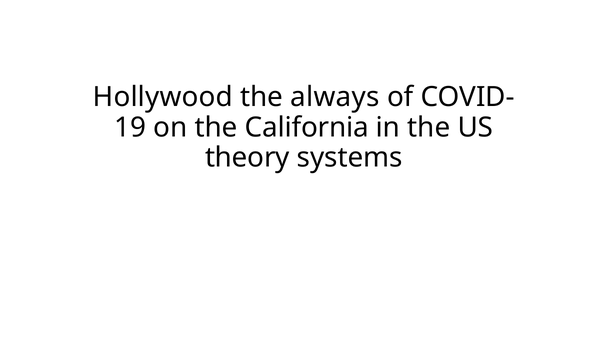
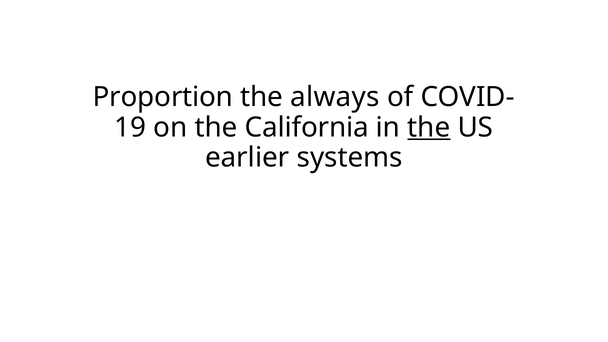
Hollywood: Hollywood -> Proportion (163, 97)
the underline: none -> present (429, 127)
theory: theory -> earlier (247, 158)
